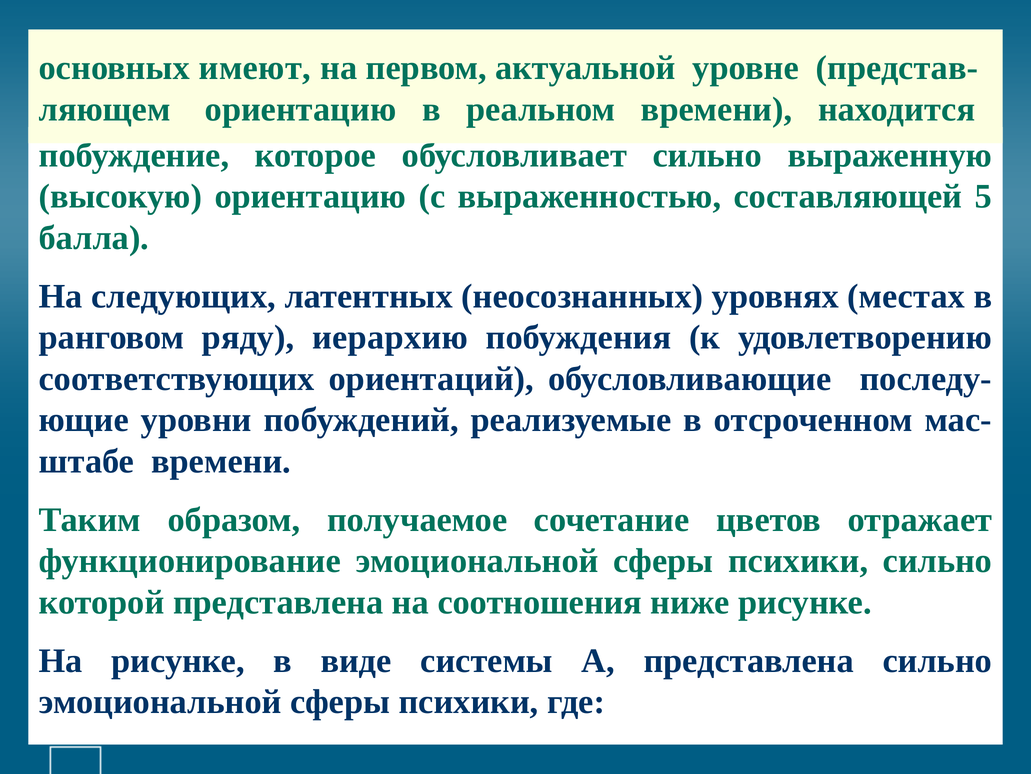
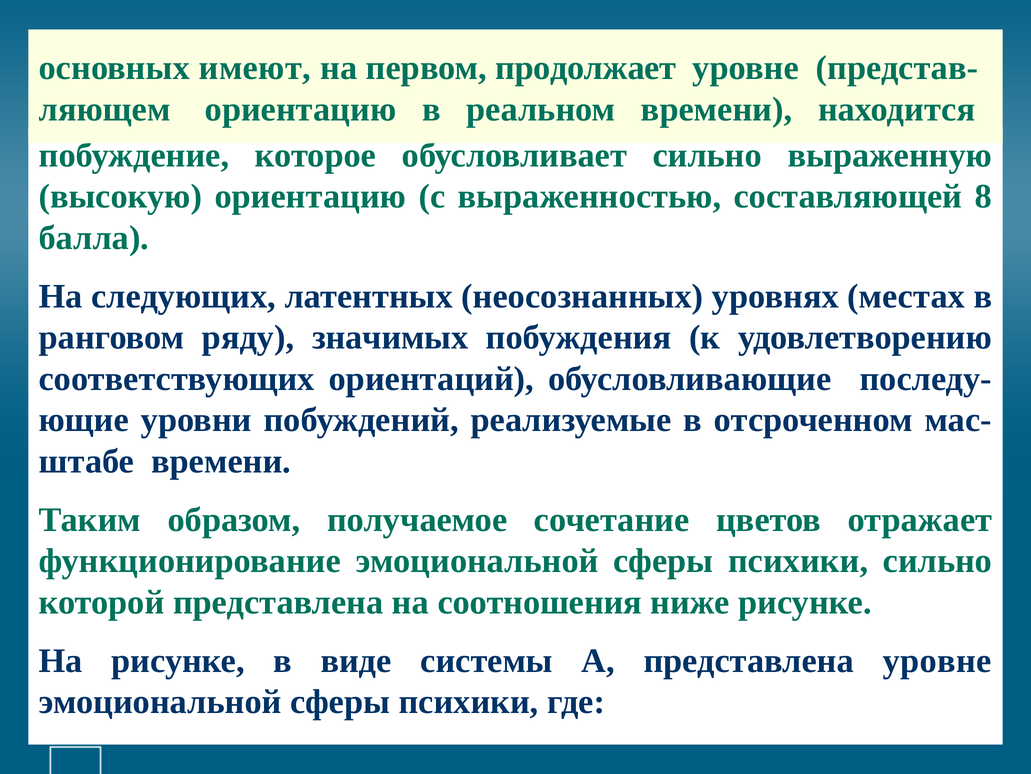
актуальной: актуальной -> продолжает (586, 68)
5: 5 -> 8 (983, 196)
иерархию: иерархию -> значимых (390, 337)
представлена сильно: сильно -> уровне (937, 660)
